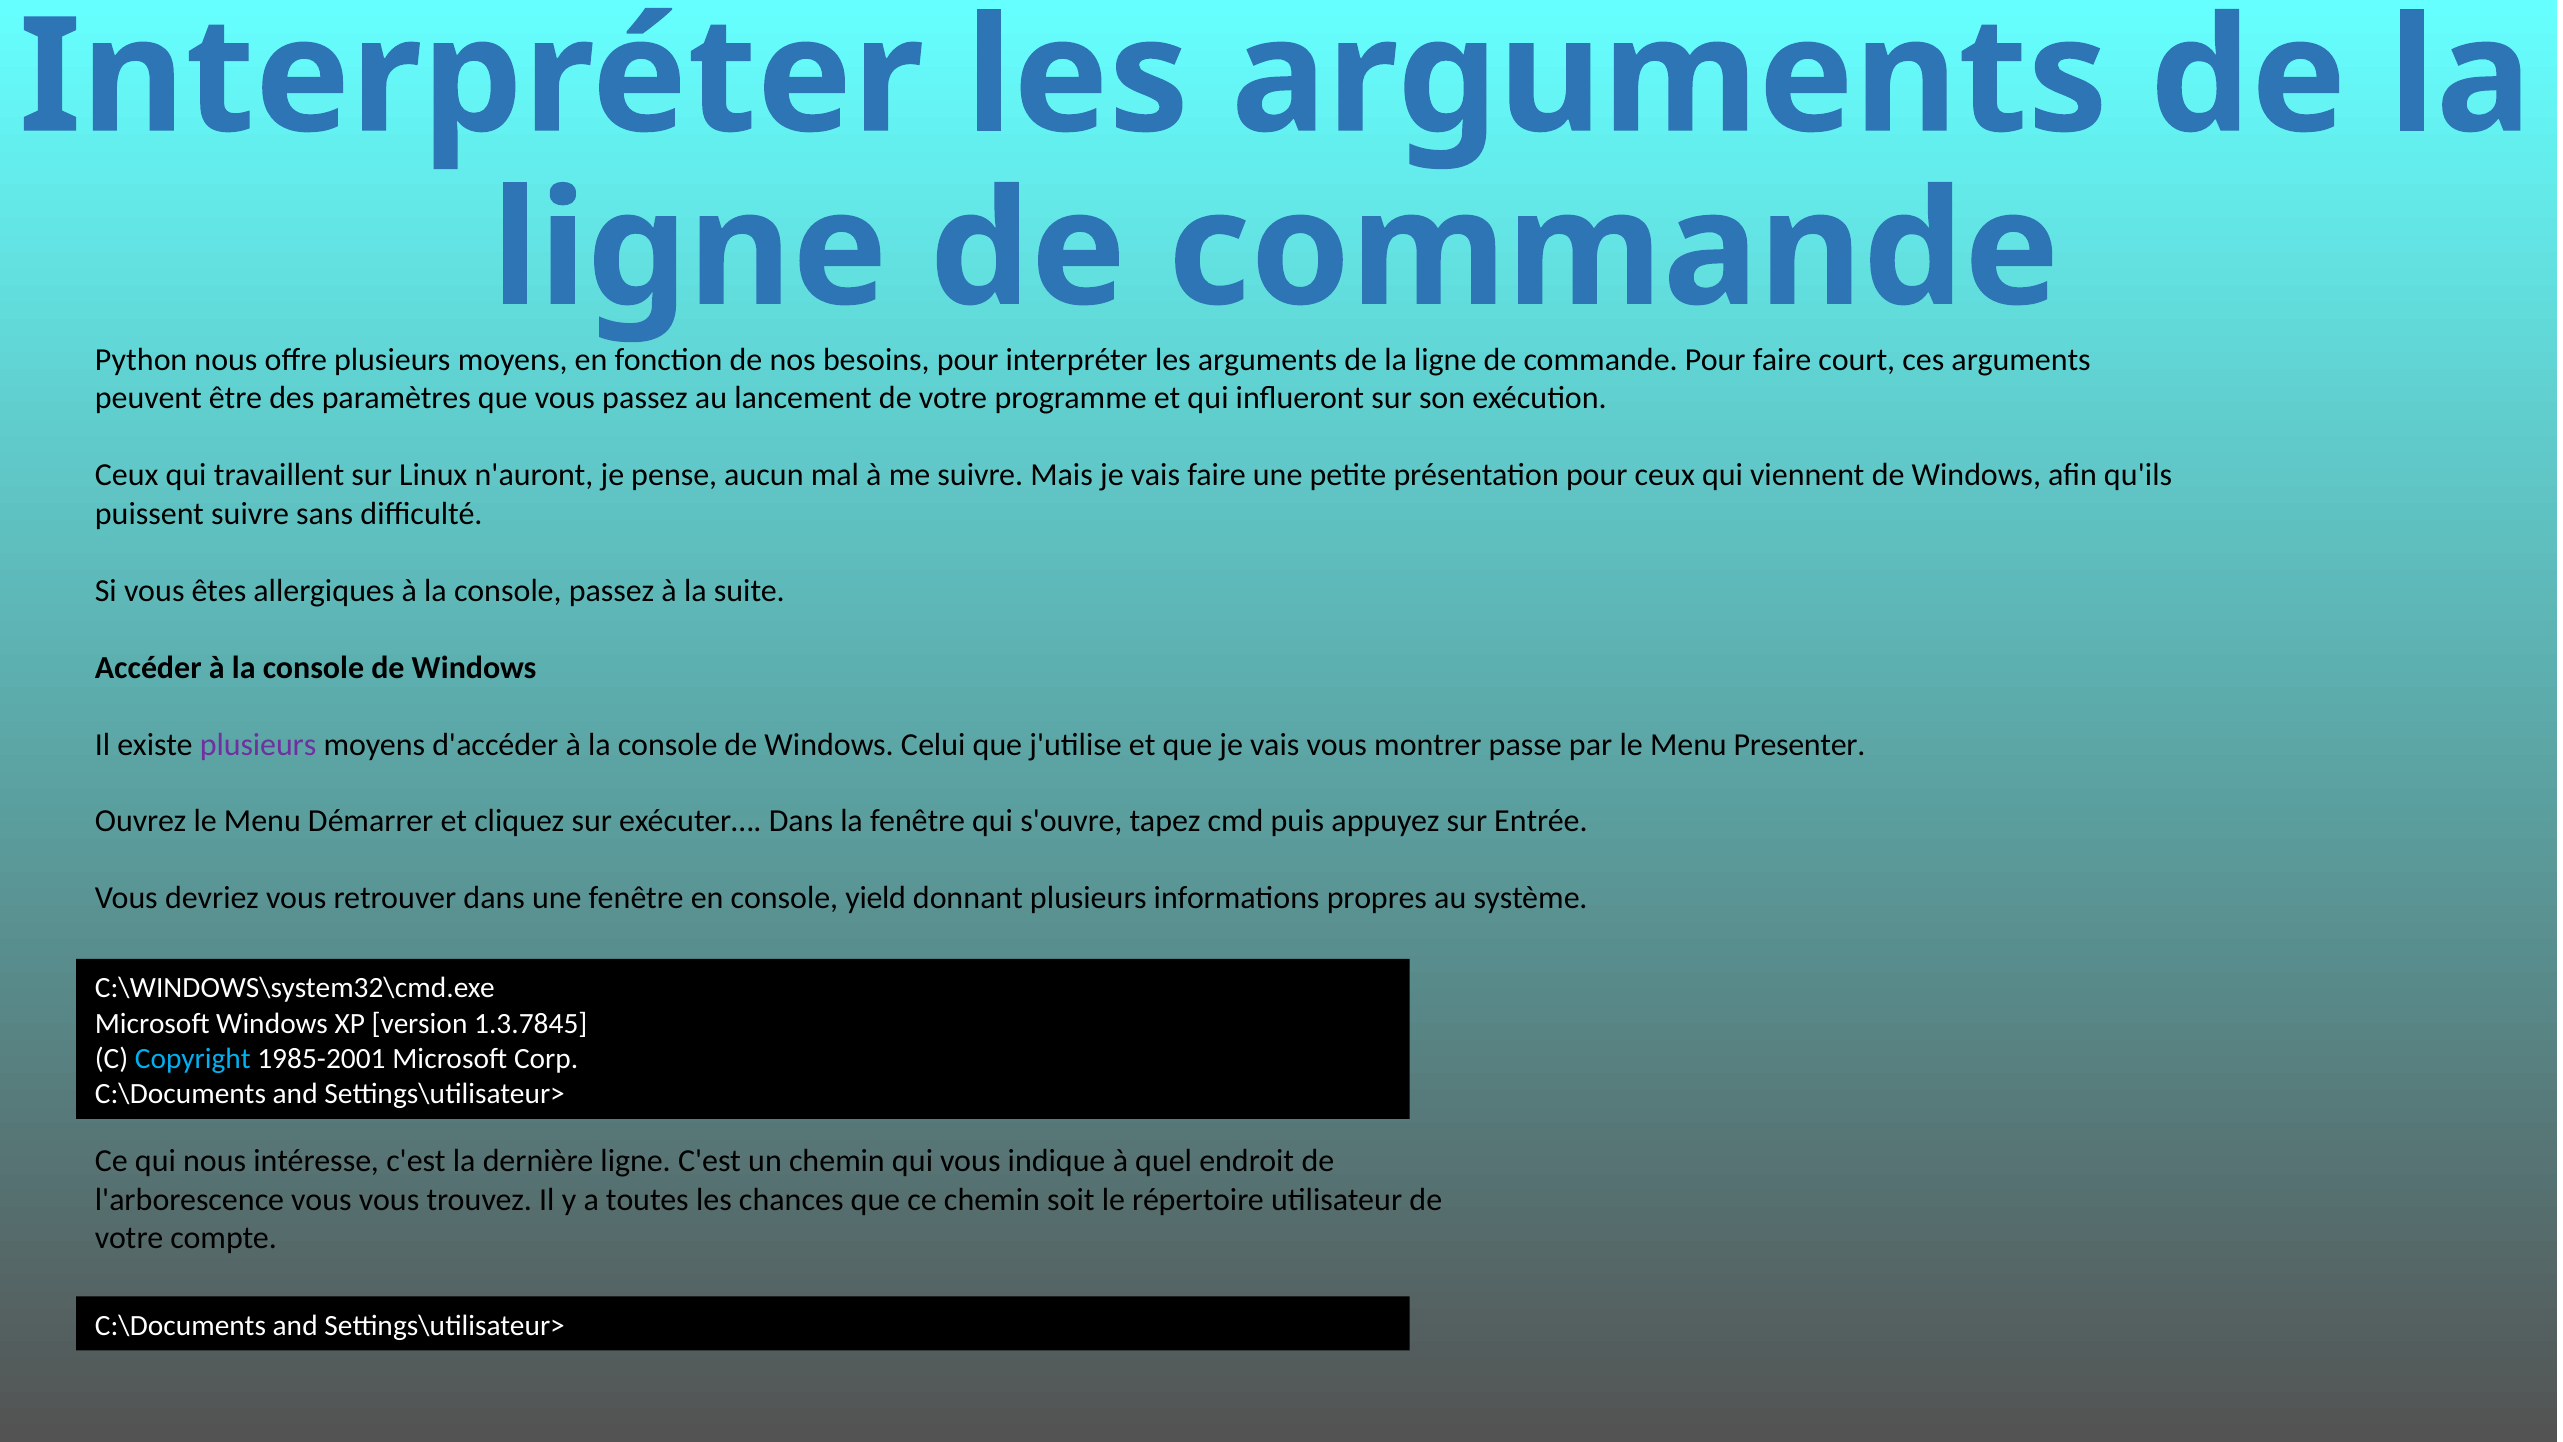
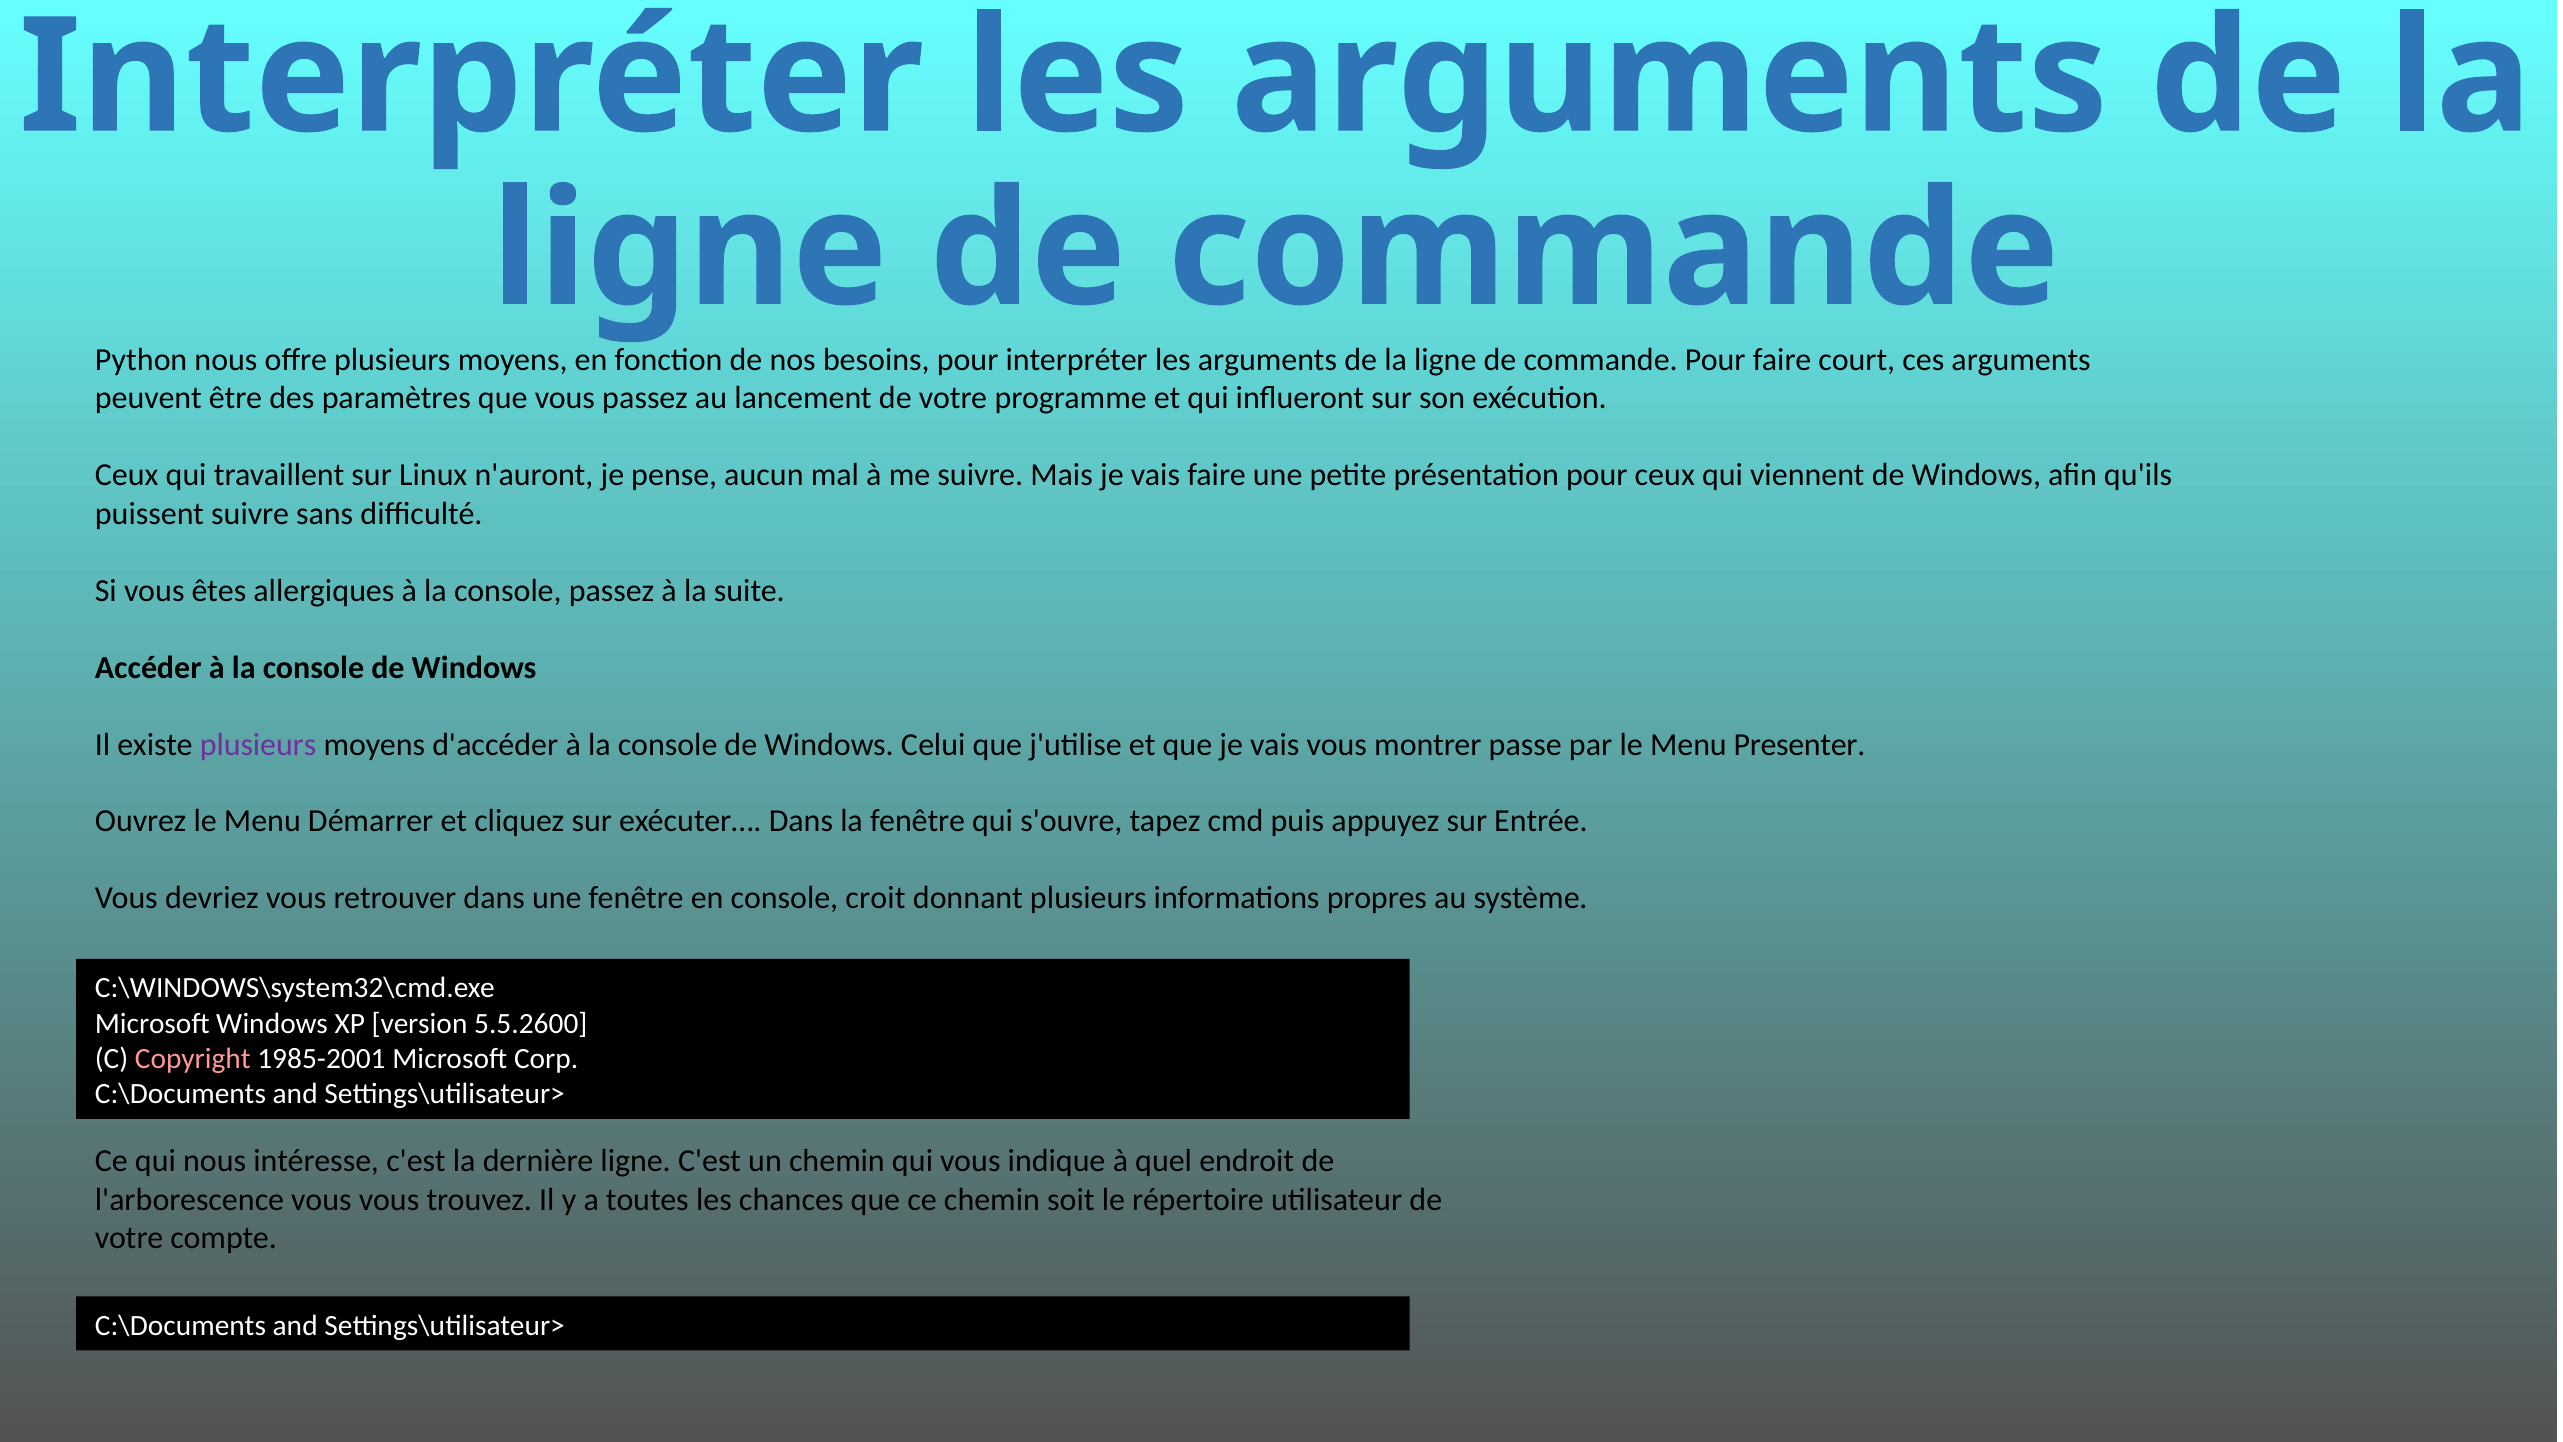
yield: yield -> croit (875, 898)
1.3.7845: 1.3.7845 -> 5.5.2600 (531, 1023)
Copyright colour: light blue -> pink (193, 1058)
